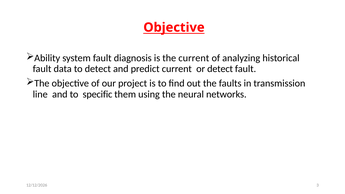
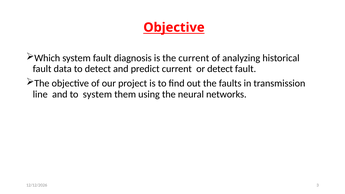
Ability: Ability -> Which (47, 58)
to specific: specific -> system (97, 94)
